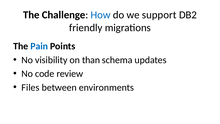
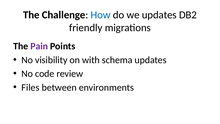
we support: support -> updates (159, 15)
Pain colour: blue -> purple (39, 46)
than: than -> with (91, 60)
